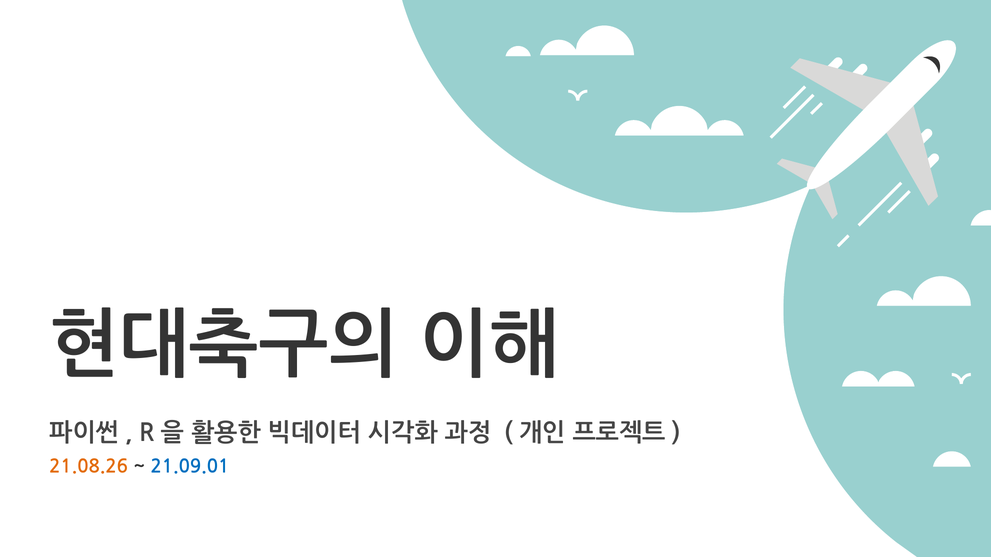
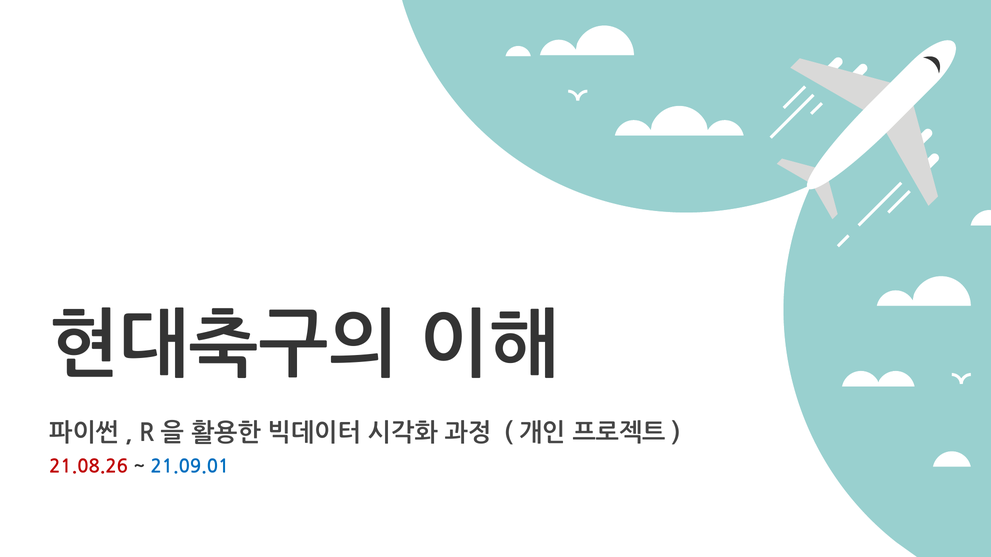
21.08.26 colour: orange -> red (89, 467)
